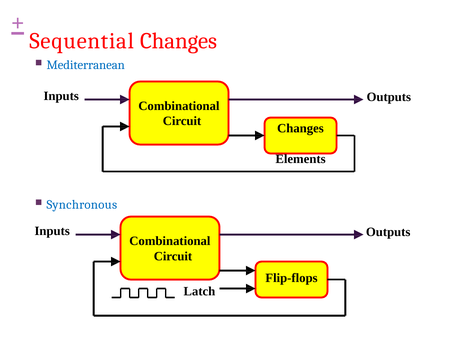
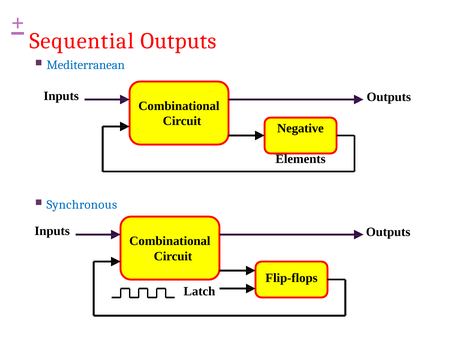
Sequential Changes: Changes -> Outputs (178, 41)
Changes: Changes -> Negative (300, 128)
